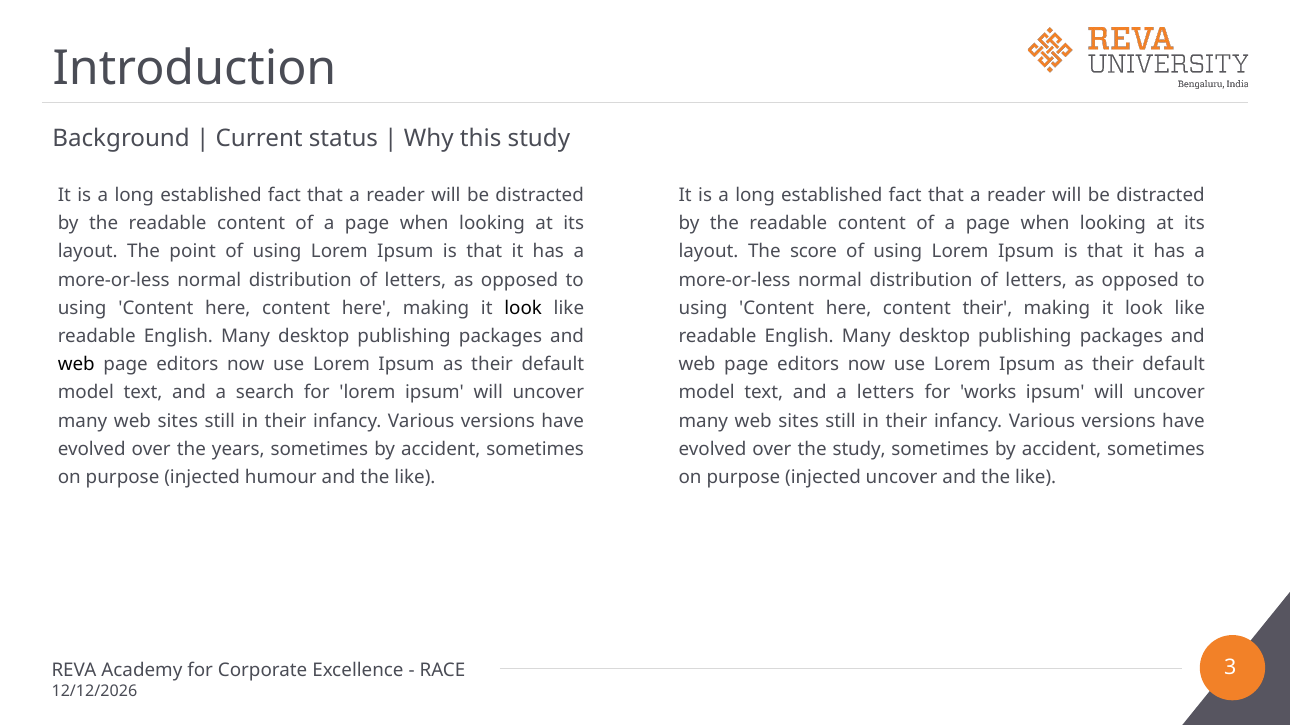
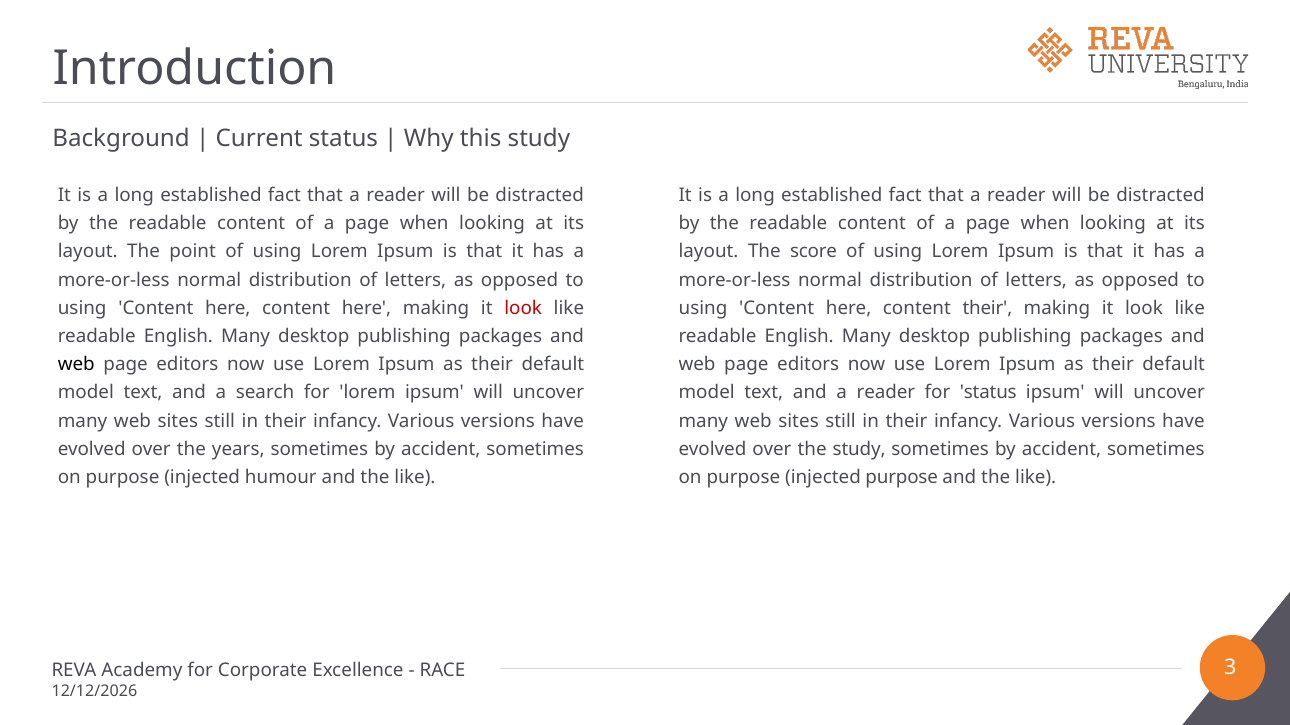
look colour: black -> red (523, 308)
and a letters: letters -> reader (886, 393)
for works: works -> status (988, 393)
injected uncover: uncover -> purpose (902, 478)
